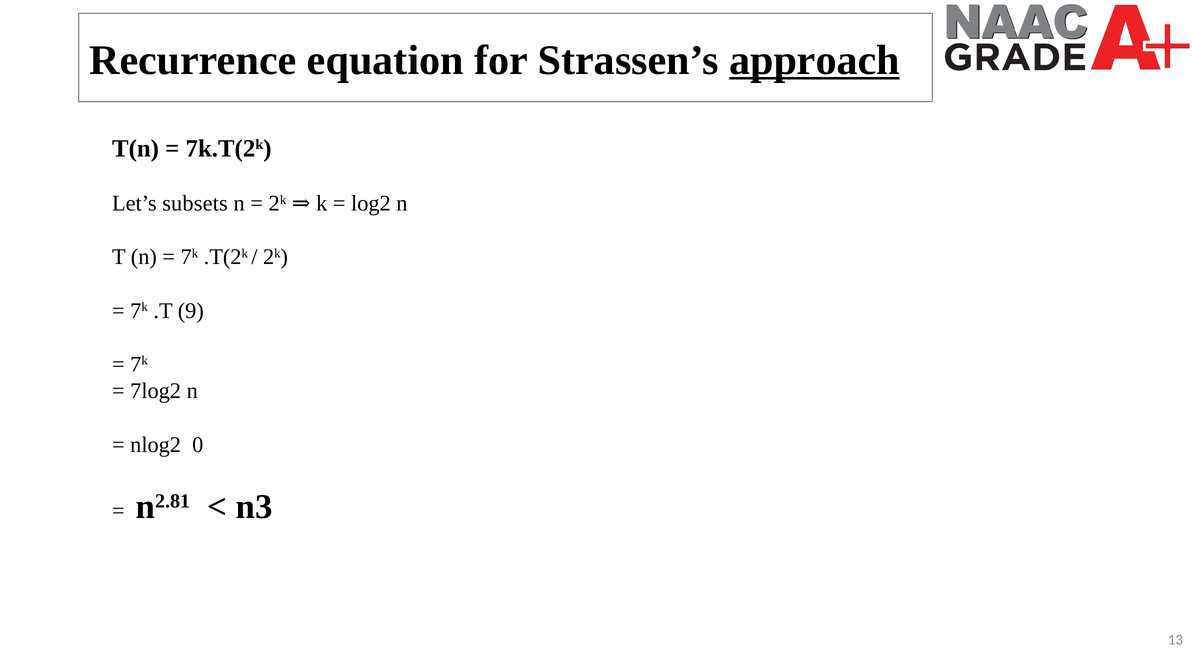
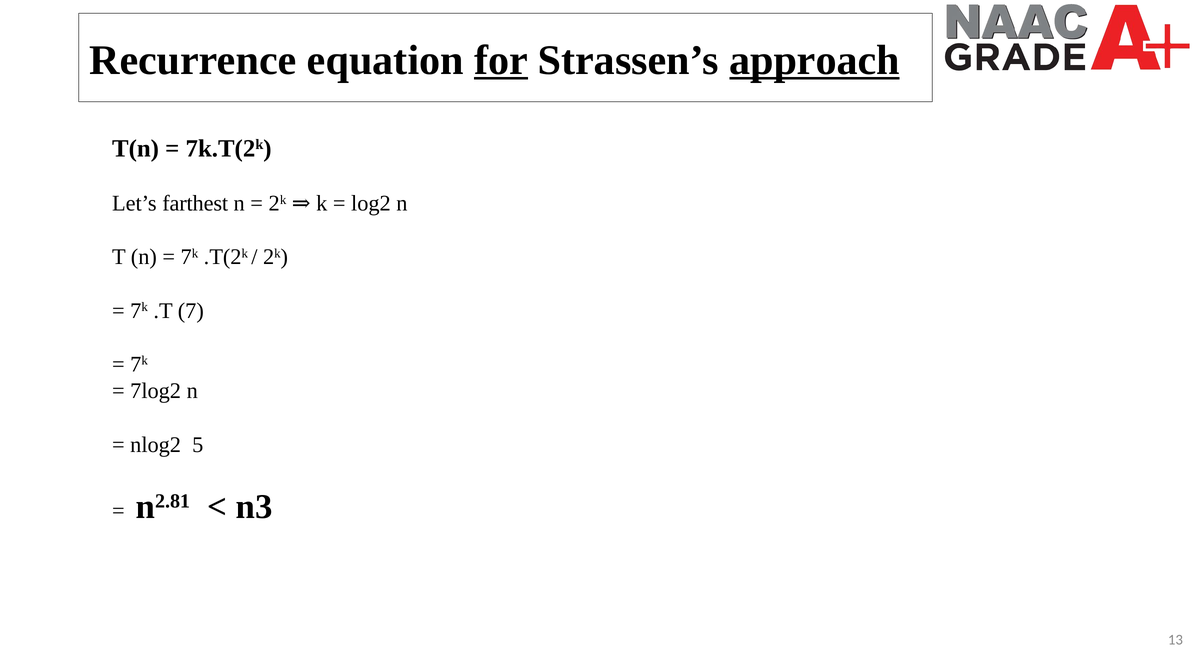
for underline: none -> present (501, 60)
subsets: subsets -> farthest (195, 204)
9: 9 -> 7 (191, 311)
0: 0 -> 5 (198, 445)
